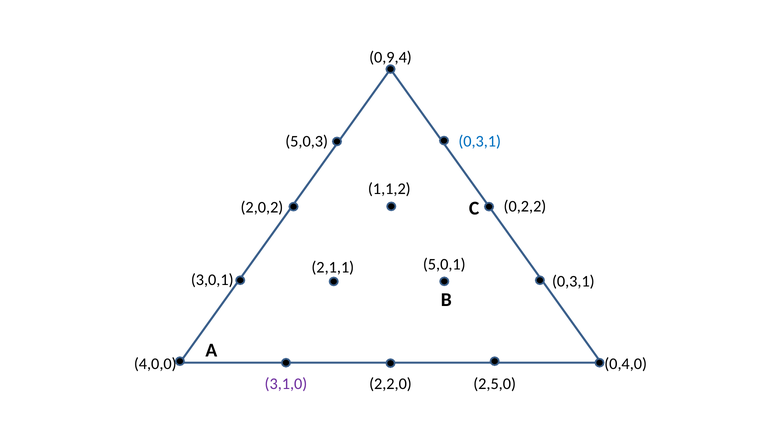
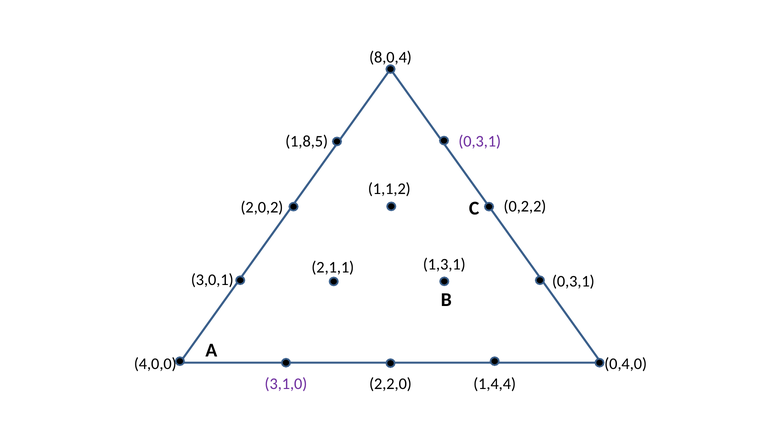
0,9,4: 0,9,4 -> 8,0,4 (390, 57)
5,0,3: 5,0,3 -> 1,8,5 (307, 142)
0,3,1 colour: blue -> purple (480, 142)
5,0,1: 5,0,1 -> 1,3,1 (444, 265)
2,5,0: 2,5,0 -> 1,4,4 (495, 384)
